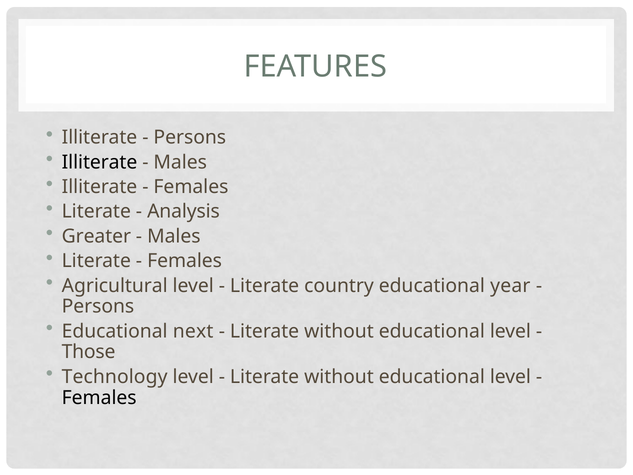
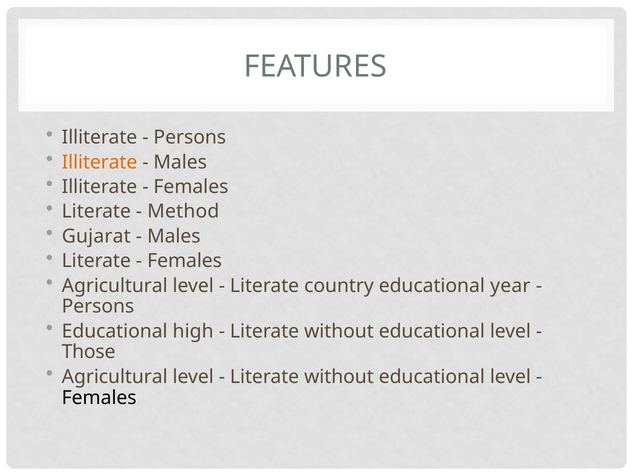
Illiterate colour: black -> orange (100, 162)
Analysis: Analysis -> Method (183, 211)
Greater: Greater -> Gujarat (96, 236)
next: next -> high (193, 331)
Technology: Technology -> Agricultural (115, 377)
